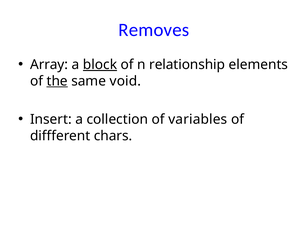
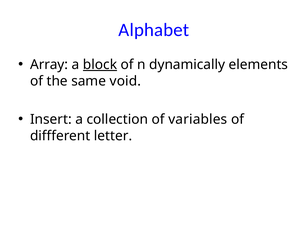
Removes: Removes -> Alphabet (154, 30)
relationship: relationship -> dynamically (187, 65)
the underline: present -> none (57, 81)
chars: chars -> letter (113, 136)
